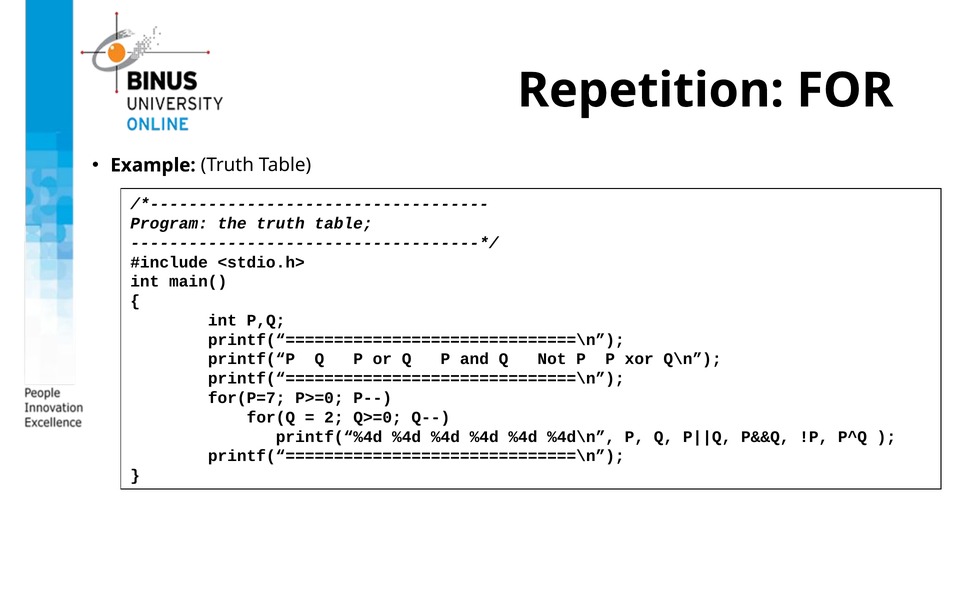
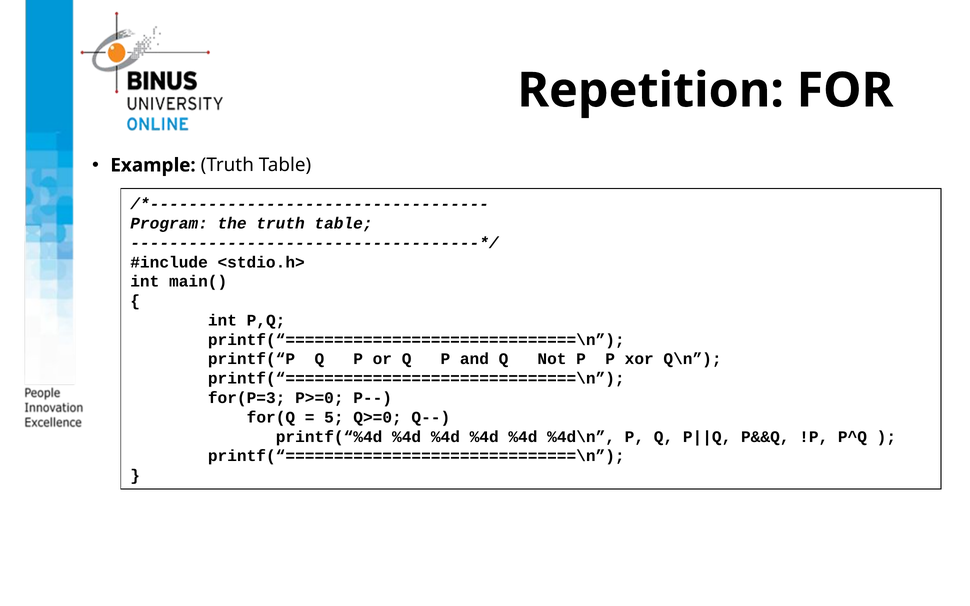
for(P=7: for(P=7 -> for(P=3 (247, 398)
2: 2 -> 5 (334, 417)
